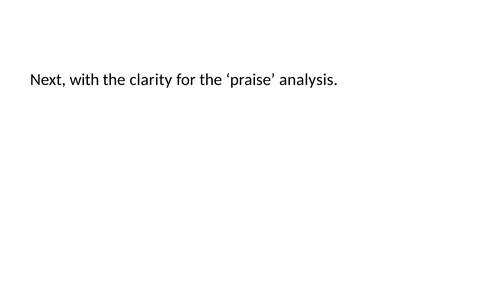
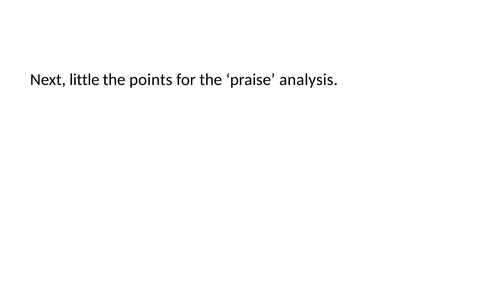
with: with -> little (84, 79)
clarity: clarity -> points (151, 79)
